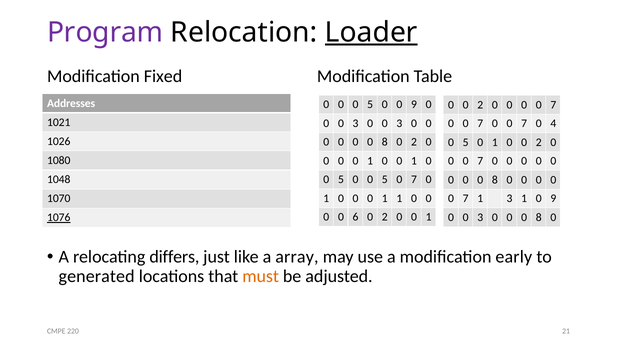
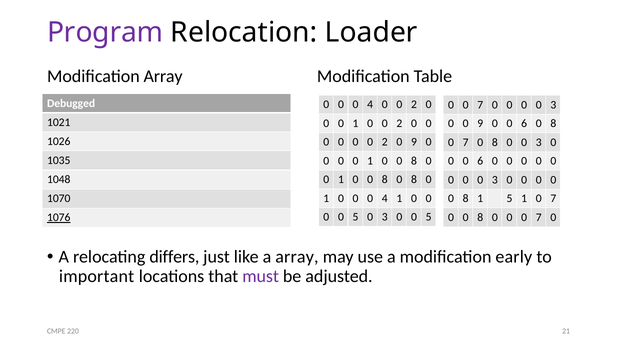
Loader underline: present -> none (371, 32)
Modification Fixed: Fixed -> Array (163, 76)
Addresses: Addresses -> Debugged (71, 103)
5: 5 -> 4 (370, 105)
9: 9 -> 2 (414, 105)
2: 2 -> 7 (480, 105)
7: 7 -> 3 (553, 105)
3: 3 -> 1 (356, 123)
3: 3 -> 2 (399, 123)
7: 7 -> 9 (480, 124)
7: 7 -> 6 (524, 124)
4: 4 -> 8 (553, 124)
8: 8 -> 2 (385, 142)
2: 2 -> 9 (414, 142)
5: 5 -> 7 (466, 142)
1: 1 -> 8 (495, 142)
2: 2 -> 3 (539, 142)
1080: 1080 -> 1035 (59, 160)
1: 1 -> 8 (414, 161)
7: 7 -> 6 (480, 161)
5: 5 -> 1 (341, 180)
5: 5 -> 8 (385, 180)
7: 7 -> 8 (414, 180)
8: 8 -> 3 (495, 180)
1: 1 -> 4 (385, 198)
7: 7 -> 8 (466, 199)
1 3: 3 -> 5 (510, 199)
1 0 9: 9 -> 7 (553, 199)
6: 6 -> 5 (356, 217)
2: 2 -> 3 (385, 217)
1: 1 -> 5 (429, 217)
3: 3 -> 8 (480, 217)
8: 8 -> 7 (539, 217)
generated: generated -> important (97, 276)
must colour: orange -> purple (261, 276)
